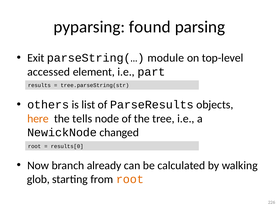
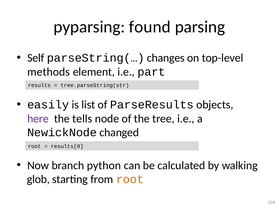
Exit: Exit -> Self (36, 58)
module: module -> changes (166, 58)
accessed: accessed -> methods (49, 72)
others: others -> easily (48, 105)
here colour: orange -> purple (38, 119)
already: already -> python (104, 166)
